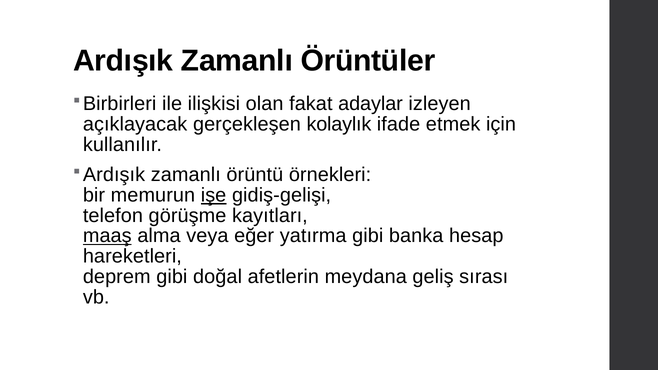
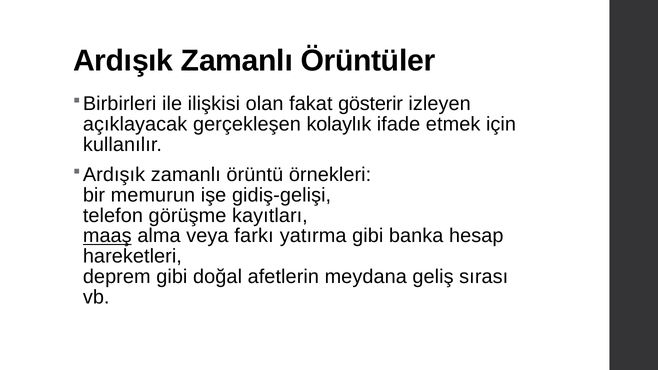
adaylar: adaylar -> gösterir (371, 104)
işe underline: present -> none (214, 195)
eğer: eğer -> farkı (254, 236)
